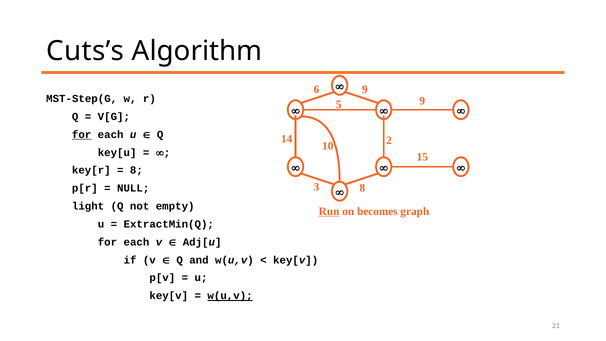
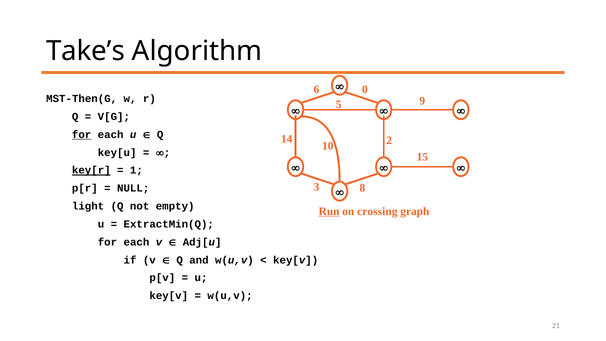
Cuts’s: Cuts’s -> Take’s (86, 51)
6 9: 9 -> 0 (365, 89)
MST-Step(G: MST-Step(G -> MST-Then(G (82, 99)
key[r underline: none -> present (91, 170)
8: 8 -> 1 (136, 170)
becomes: becomes -> crossing (377, 211)
w(u,v underline: present -> none (230, 296)
